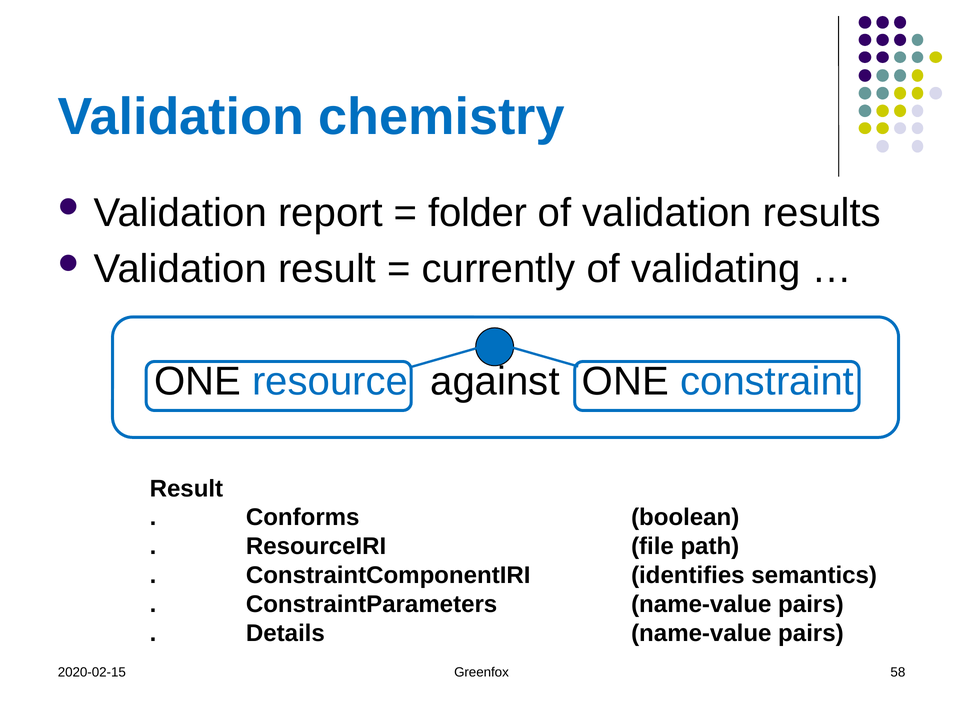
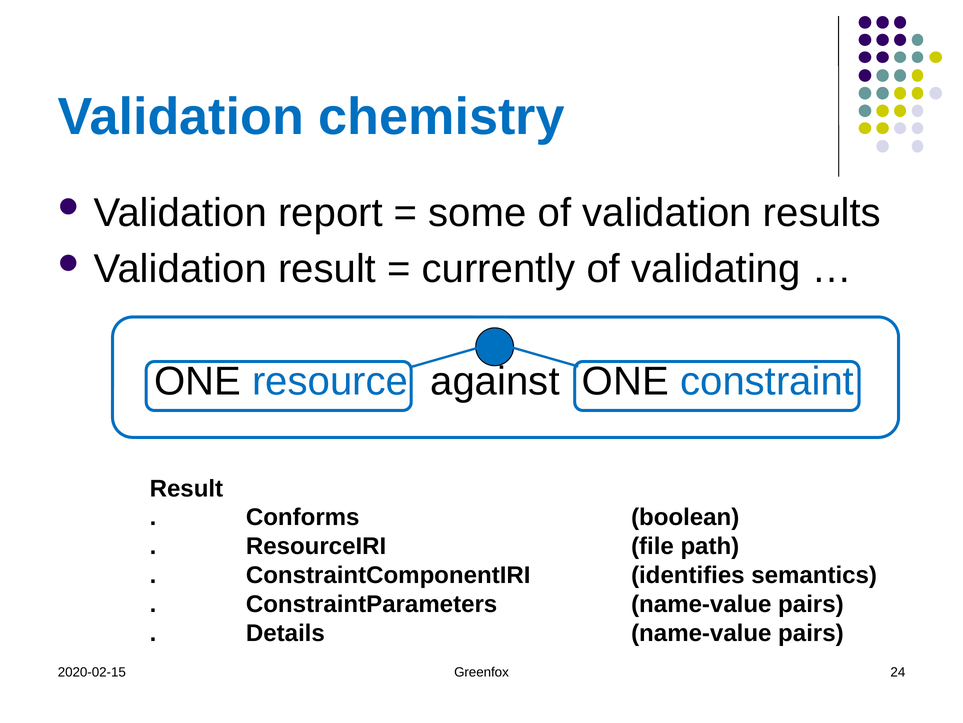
folder: folder -> some (477, 213)
58: 58 -> 24 (898, 672)
